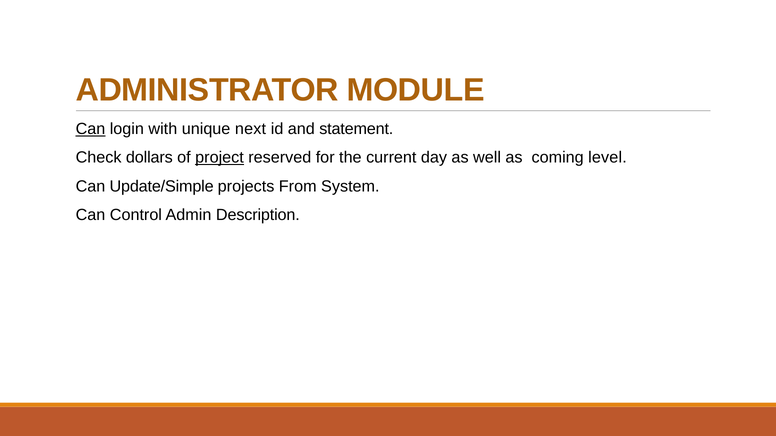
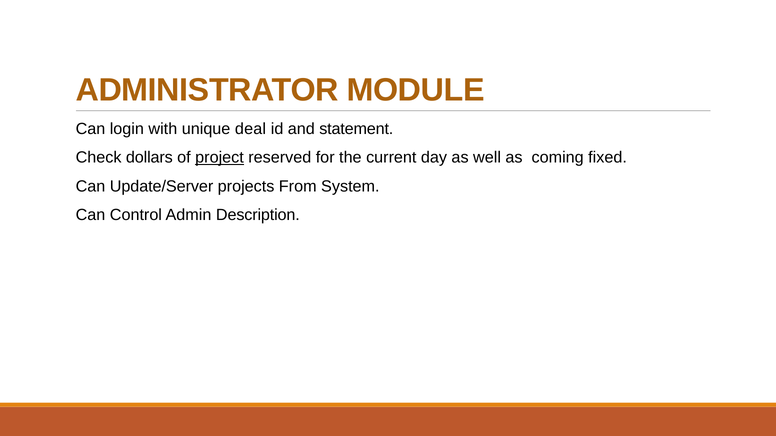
Can underline: present -> none (90, 129)
next: next -> deal (251, 129)
level: level -> fixed (608, 158)
Update/Simple: Update/Simple -> Update/Server (162, 187)
